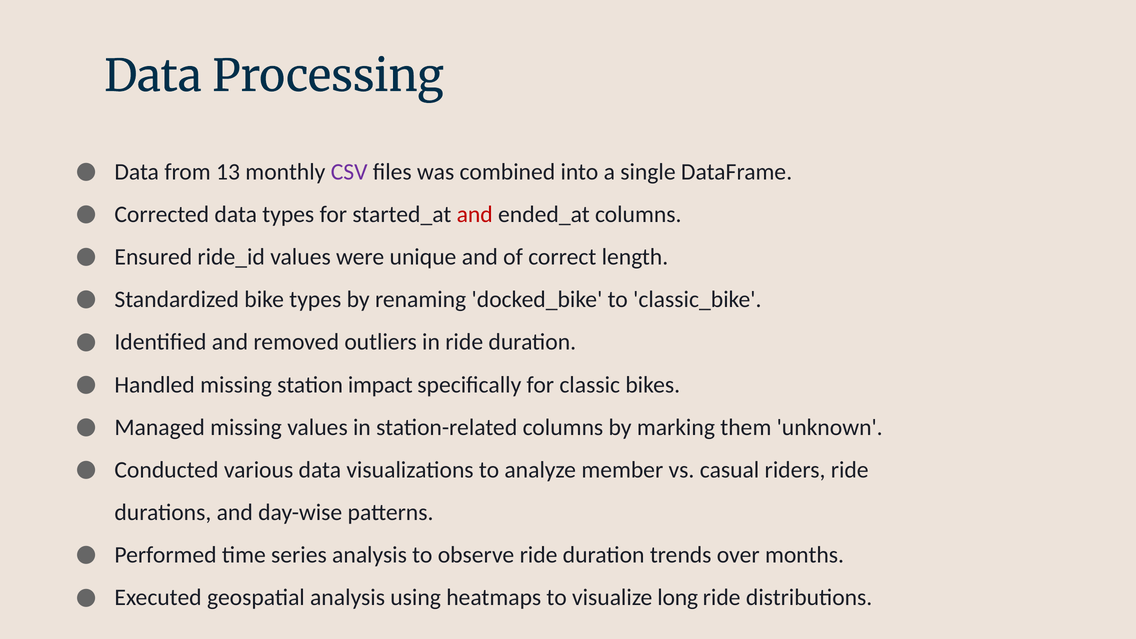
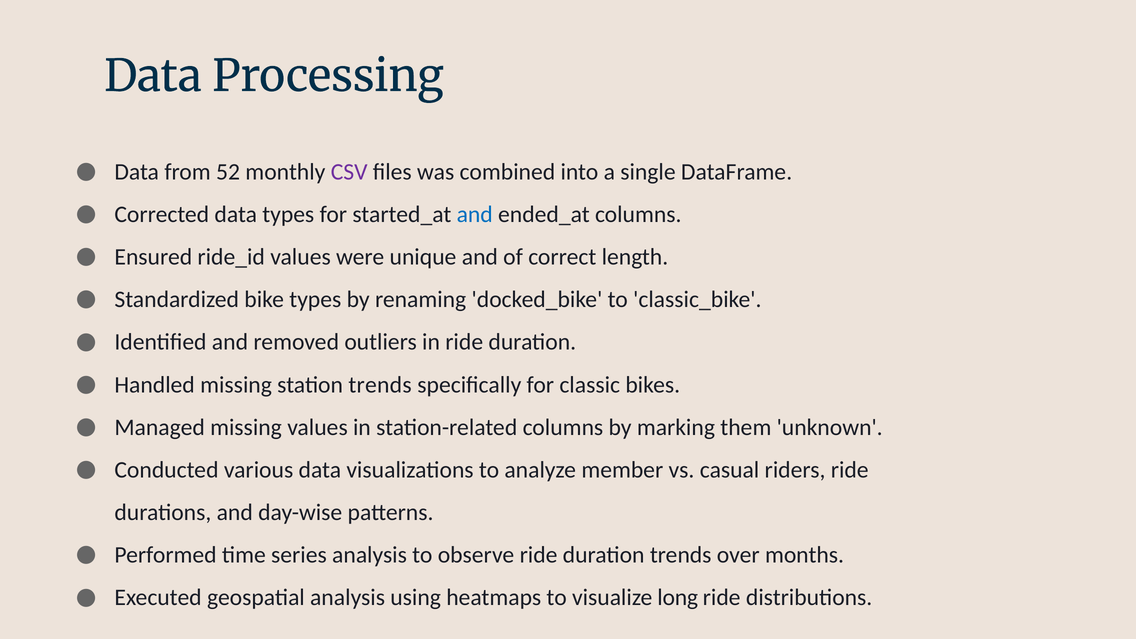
13: 13 -> 52 (228, 172)
and colour: red -> blue (475, 214)
station impact: impact -> trends (380, 385)
